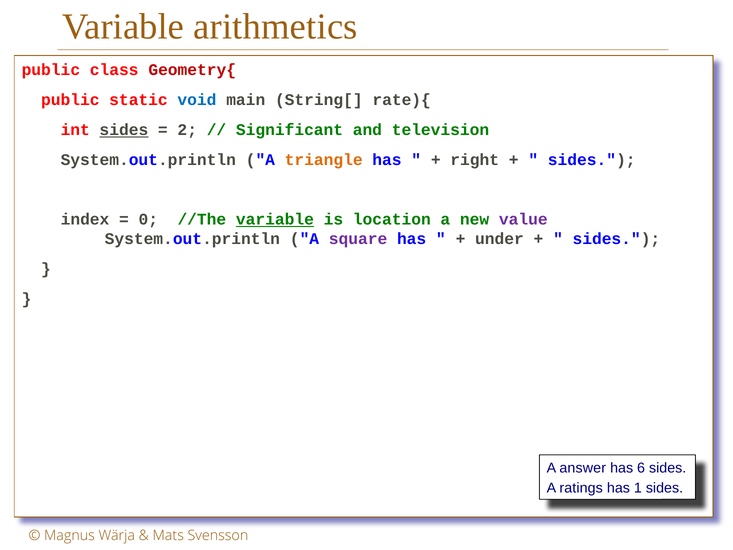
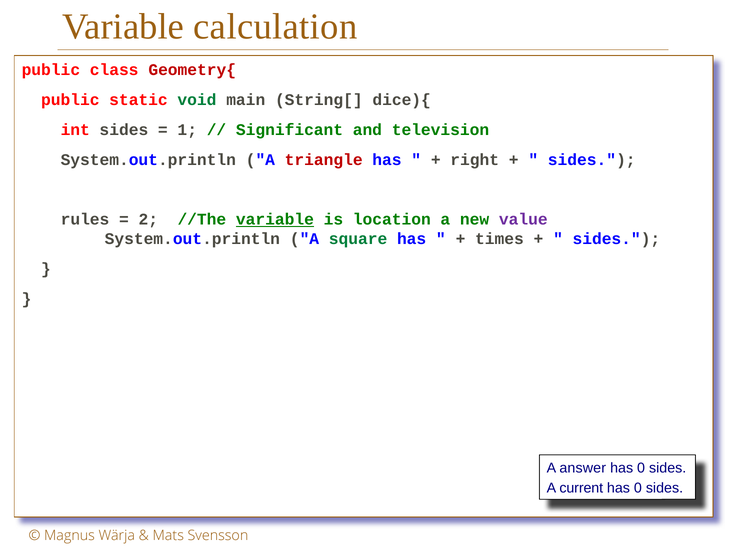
arithmetics: arithmetics -> calculation (275, 27)
void colour: blue -> green (197, 100)
rate){: rate){ -> dice){ (402, 100)
sides underline: present -> none (124, 130)
2: 2 -> 1 (187, 130)
triangle colour: orange -> red (324, 160)
index: index -> rules (85, 219)
0: 0 -> 2 (148, 219)
square colour: purple -> green (358, 239)
under: under -> times (499, 239)
6: 6 -> 0 (641, 468)
ratings: ratings -> current (581, 488)
1: 1 -> 0 (638, 488)
